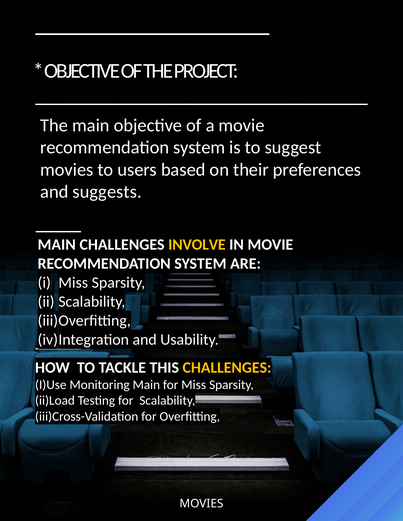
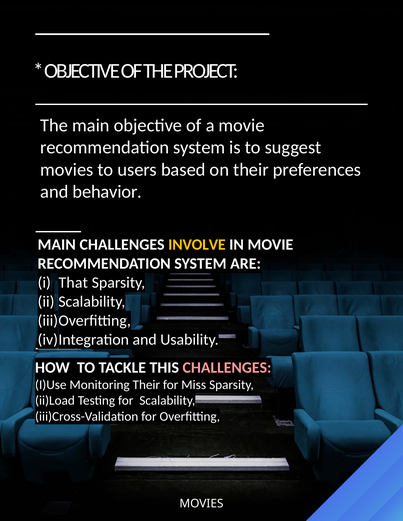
suggests: suggests -> behavior (107, 192)
Miss: Miss -> That (73, 283)
CHALLENGES colour: yellow -> pink (227, 368)
Monitoring Main: Main -> Their (146, 385)
